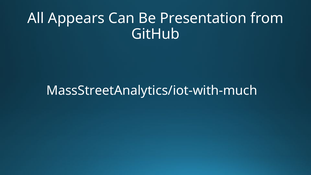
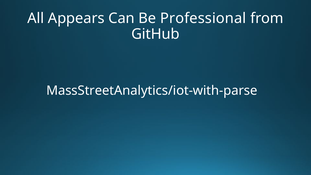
Presentation: Presentation -> Professional (203, 18)
MassStreetAnalytics/iot-with-much: MassStreetAnalytics/iot-with-much -> MassStreetAnalytics/iot-with-parse (152, 91)
